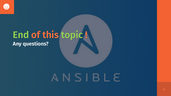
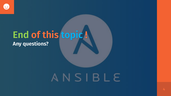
topic colour: light green -> light blue (72, 35)
